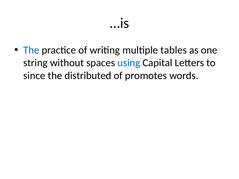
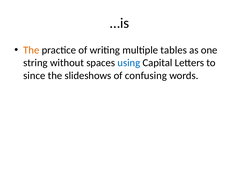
The colour: blue -> orange (31, 50)
distributed: distributed -> slideshows (88, 76)
promotes: promotes -> confusing (146, 76)
